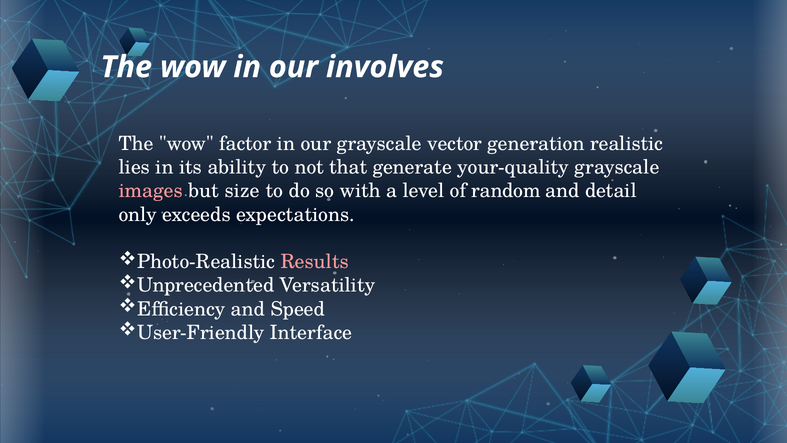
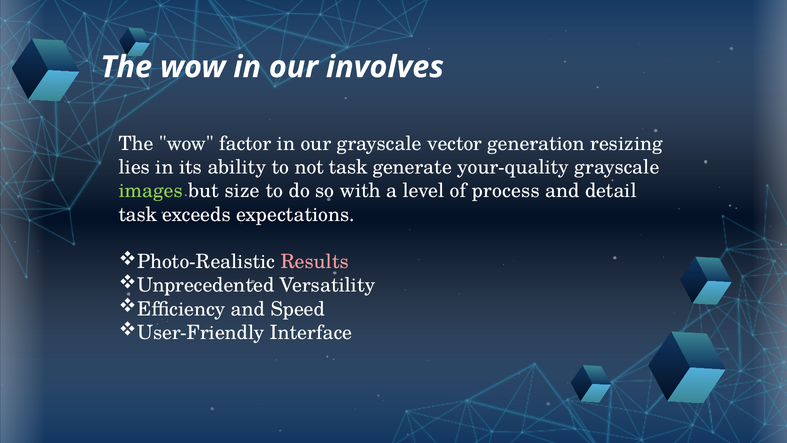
realistic: realistic -> resizing (627, 144)
not that: that -> task (348, 167)
images colour: pink -> light green (151, 191)
random: random -> process (506, 191)
only: only -> task (138, 214)
